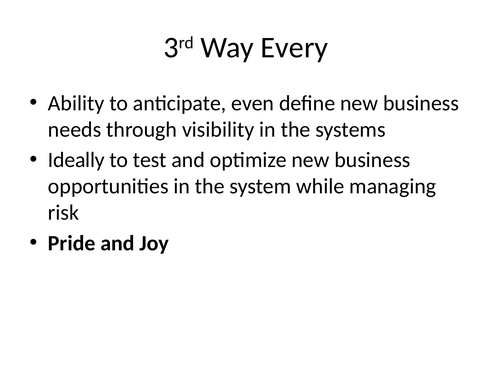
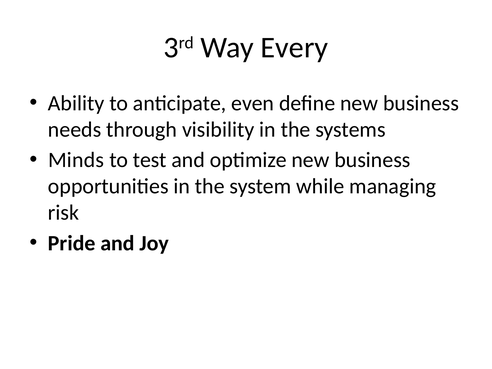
Ideally: Ideally -> Minds (76, 160)
